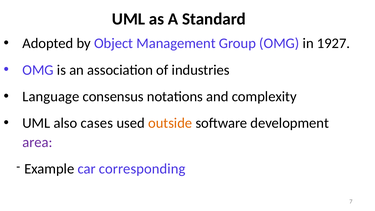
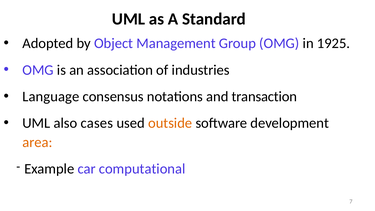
1927: 1927 -> 1925 (334, 43)
complexity: complexity -> transaction (264, 97)
area colour: purple -> orange (37, 142)
corresponding: corresponding -> computational (142, 169)
